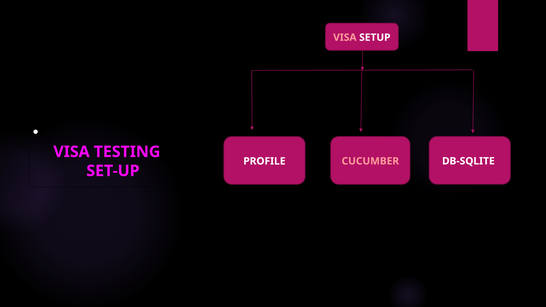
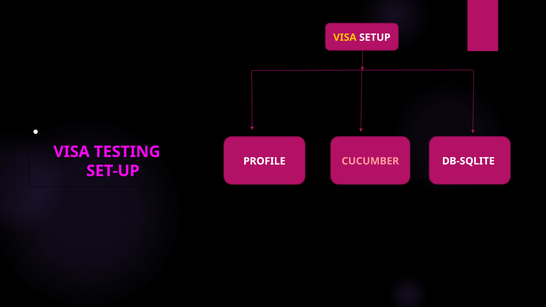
VISA colour: pink -> yellow (345, 37)
